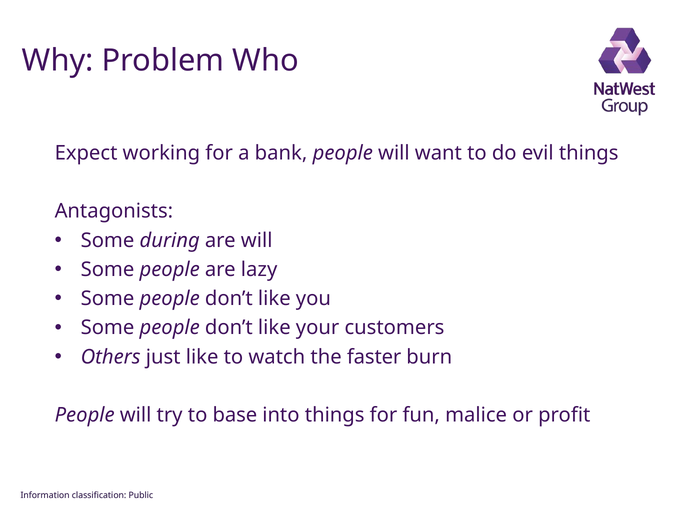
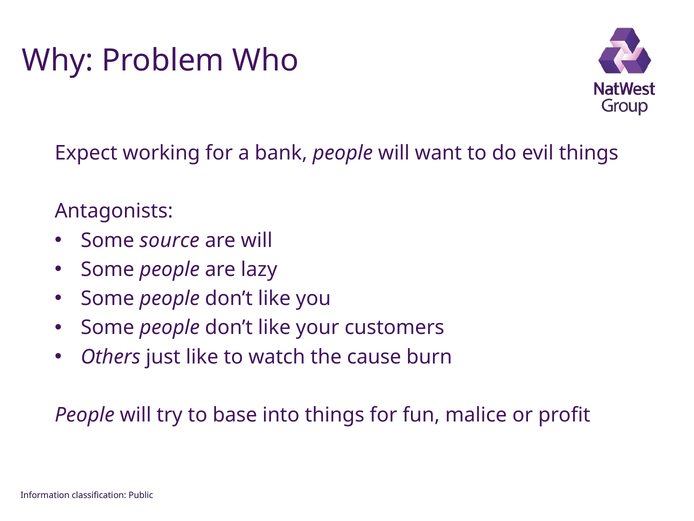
during: during -> source (170, 240)
faster: faster -> cause (374, 357)
